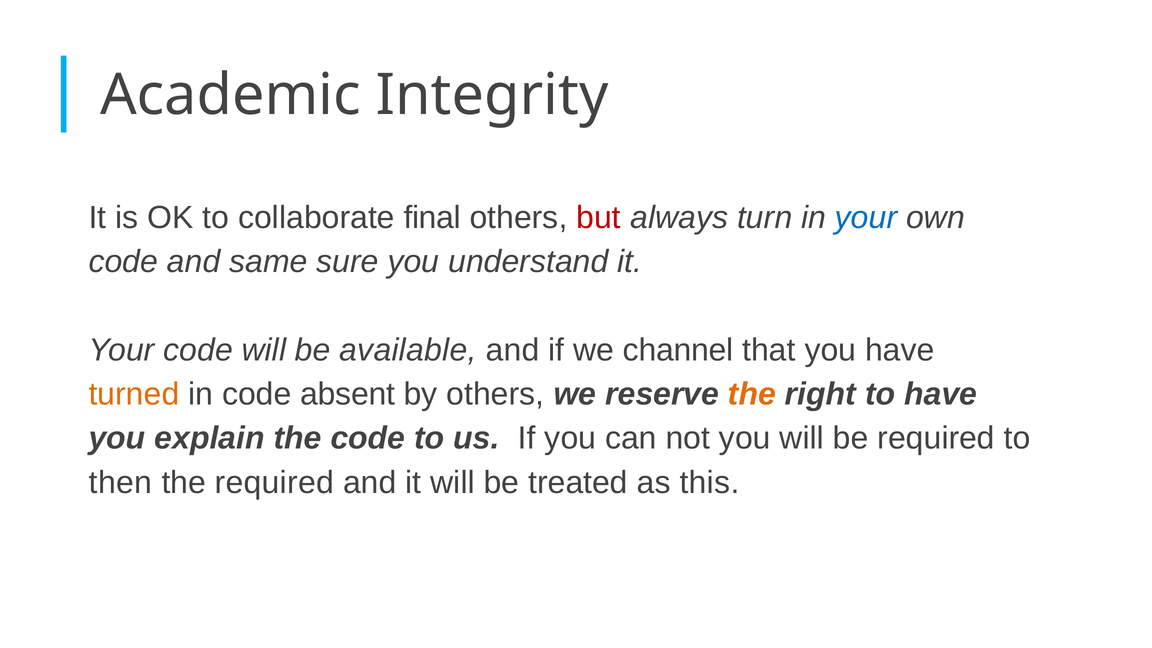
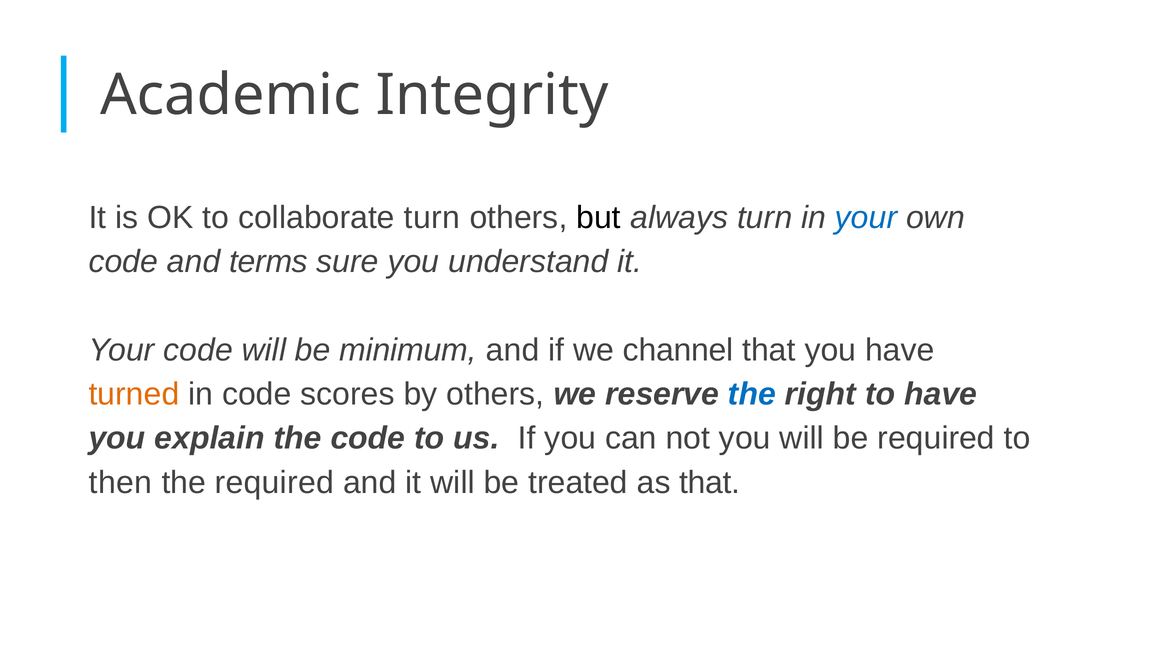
collaborate final: final -> turn (432, 218)
but colour: red -> black (599, 218)
same: same -> terms (269, 262)
available: available -> minimum (408, 350)
absent: absent -> scores (348, 394)
the colour: orange -> blue (752, 394)
as this: this -> that (710, 483)
